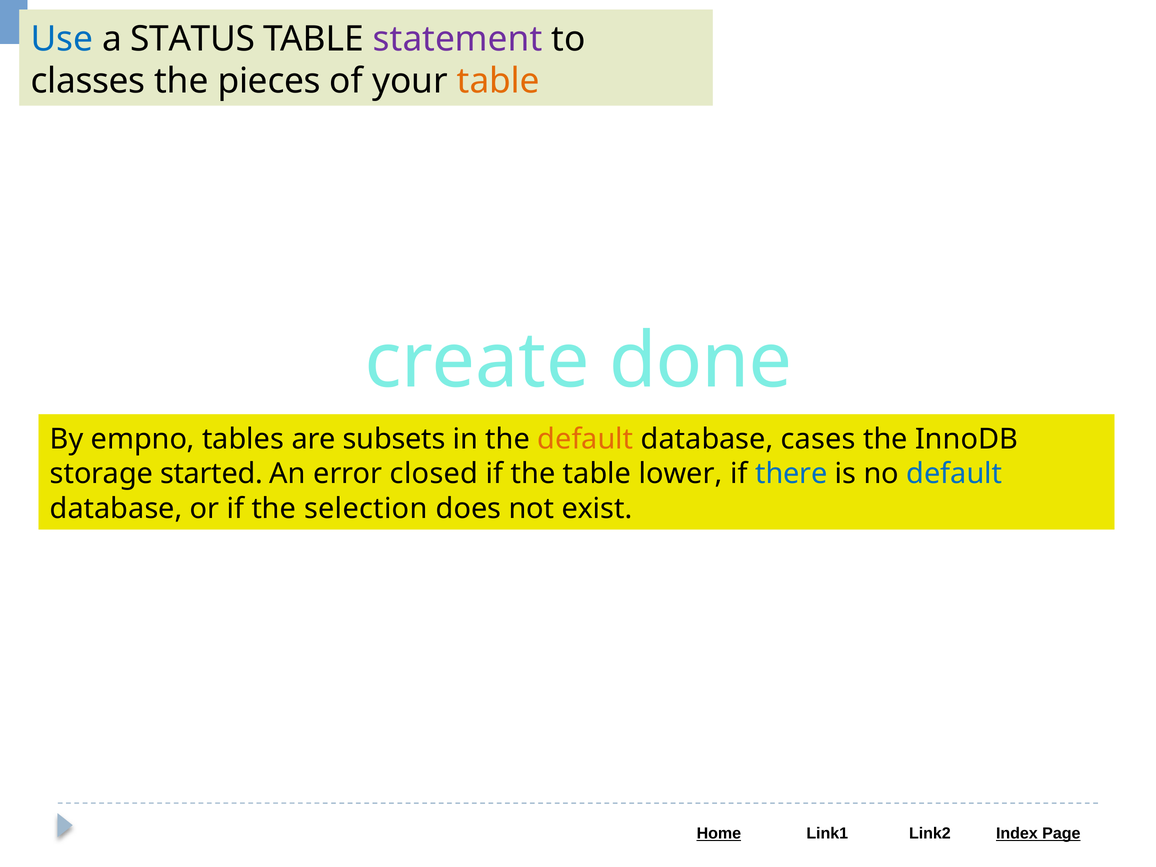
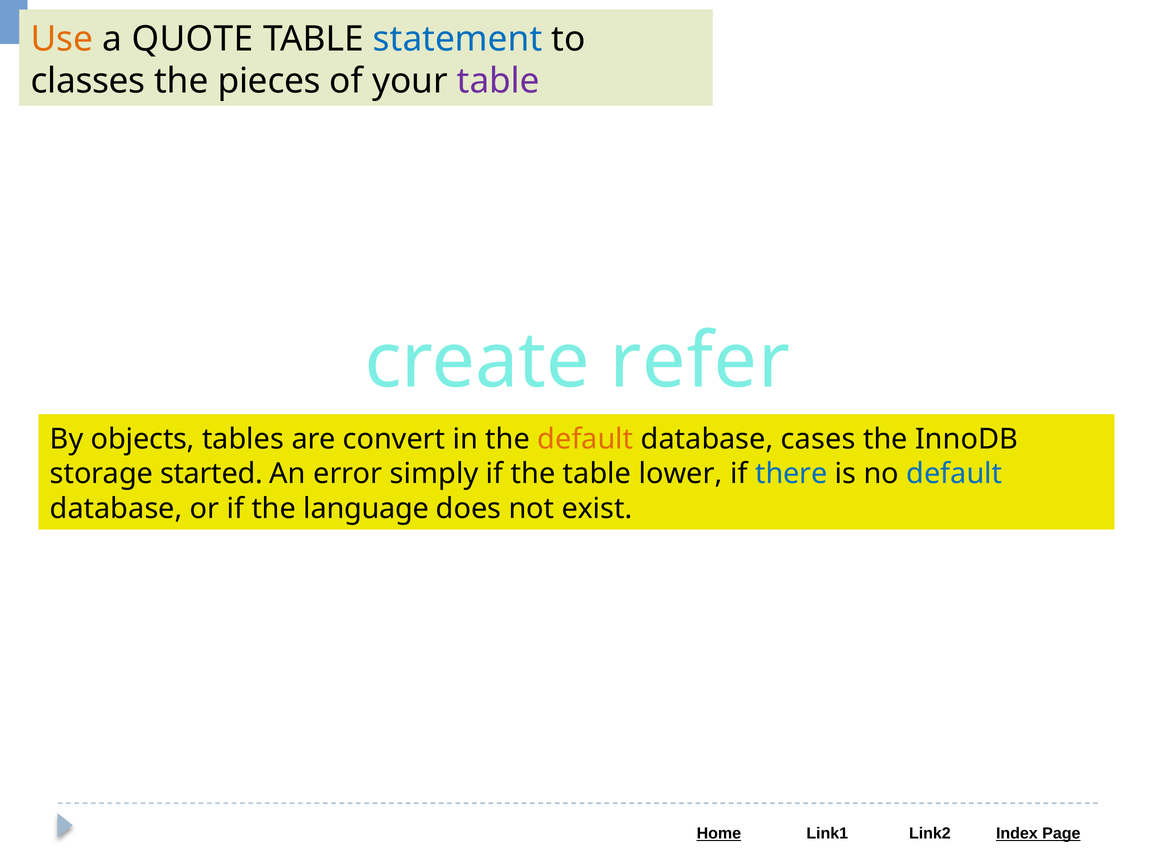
Use colour: blue -> orange (62, 39)
STATUS: STATUS -> QUOTE (192, 39)
statement colour: purple -> blue (458, 39)
table colour: orange -> purple (498, 81)
done: done -> refer (700, 361)
empno: empno -> objects (143, 439)
subsets: subsets -> convert (394, 439)
closed: closed -> simply (434, 474)
selection: selection -> language (366, 509)
